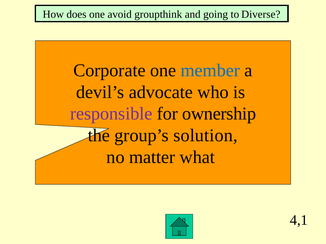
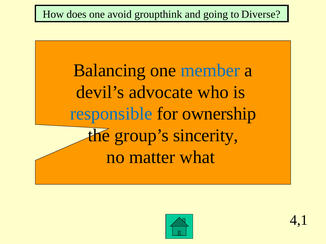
Corporate: Corporate -> Balancing (109, 71)
responsible colour: purple -> blue (111, 114)
solution: solution -> sincerity (206, 136)
